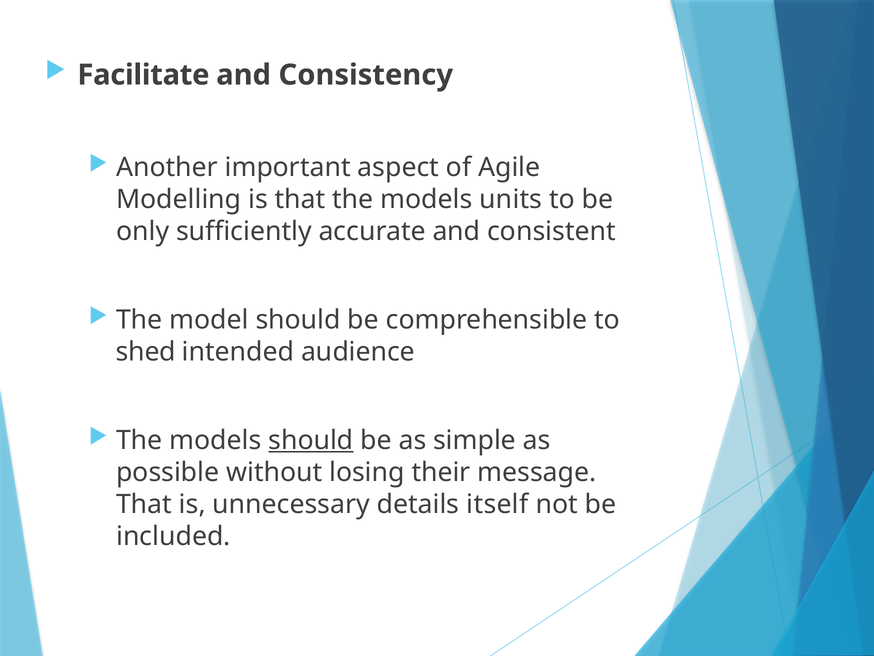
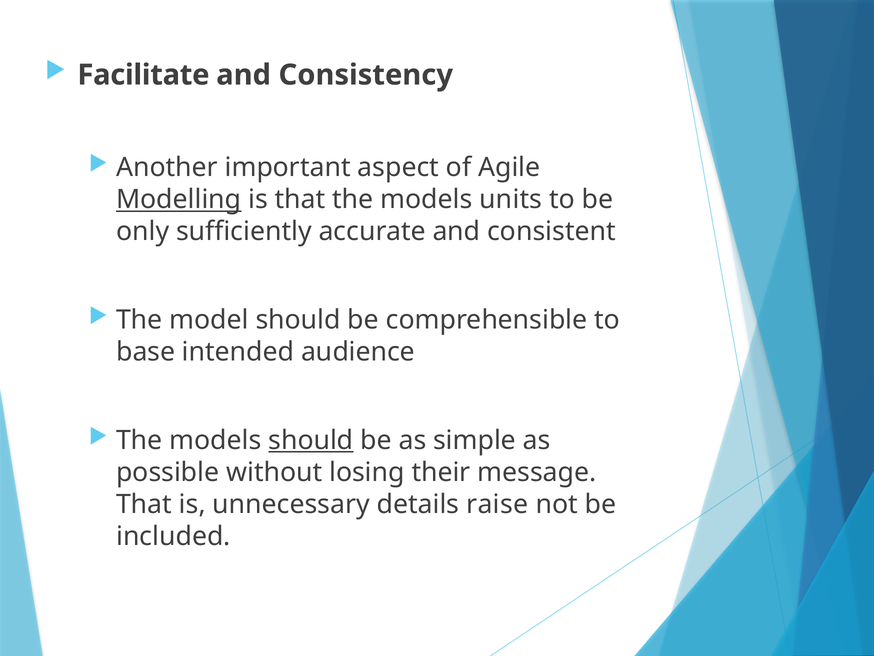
Modelling underline: none -> present (179, 199)
shed: shed -> base (146, 352)
itself: itself -> raise (497, 504)
